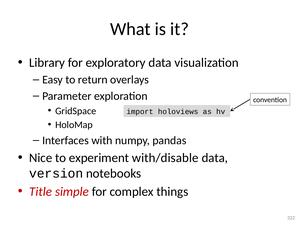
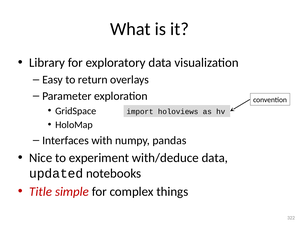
with/disable: with/disable -> with/deduce (165, 157)
version: version -> updated (56, 173)
